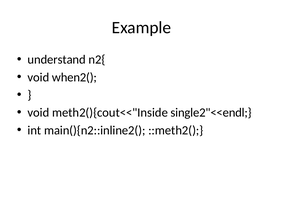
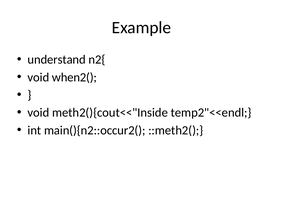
single2"<<endl: single2"<<endl -> temp2"<<endl (211, 112)
main(){n2::inline2(: main(){n2::inline2( -> main(){n2::occur2( (95, 130)
